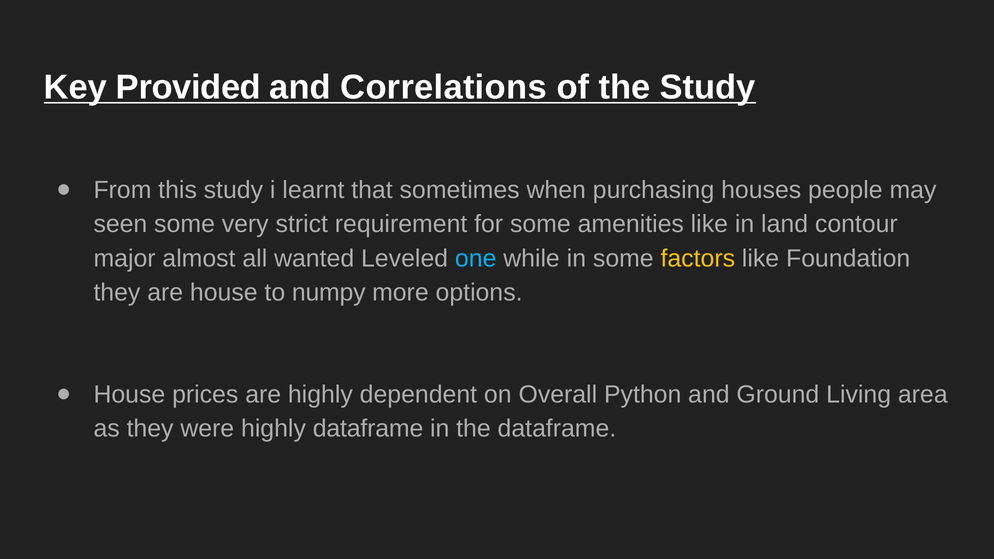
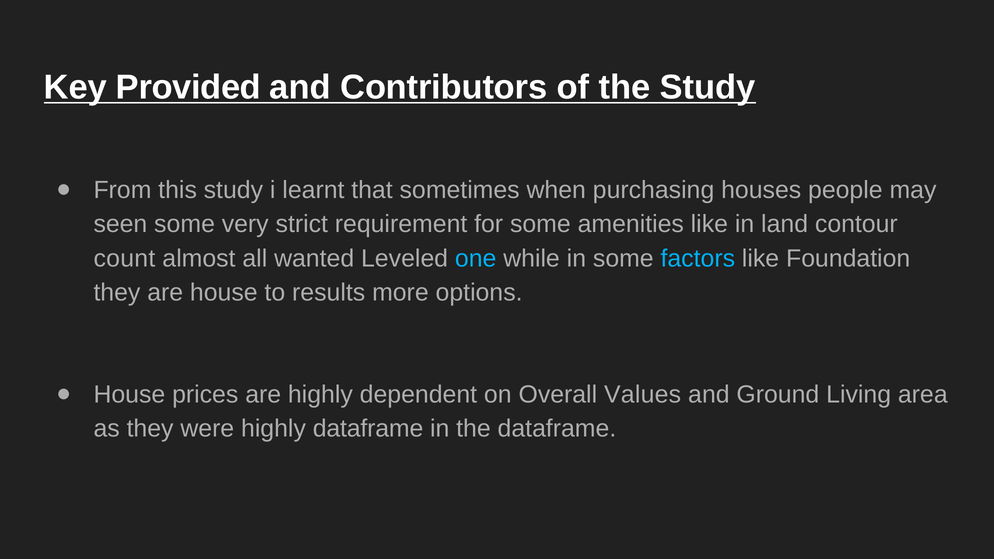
Correlations: Correlations -> Contributors (444, 88)
major: major -> count (124, 259)
factors colour: yellow -> light blue (698, 259)
numpy: numpy -> results (329, 293)
Python: Python -> Values (643, 394)
